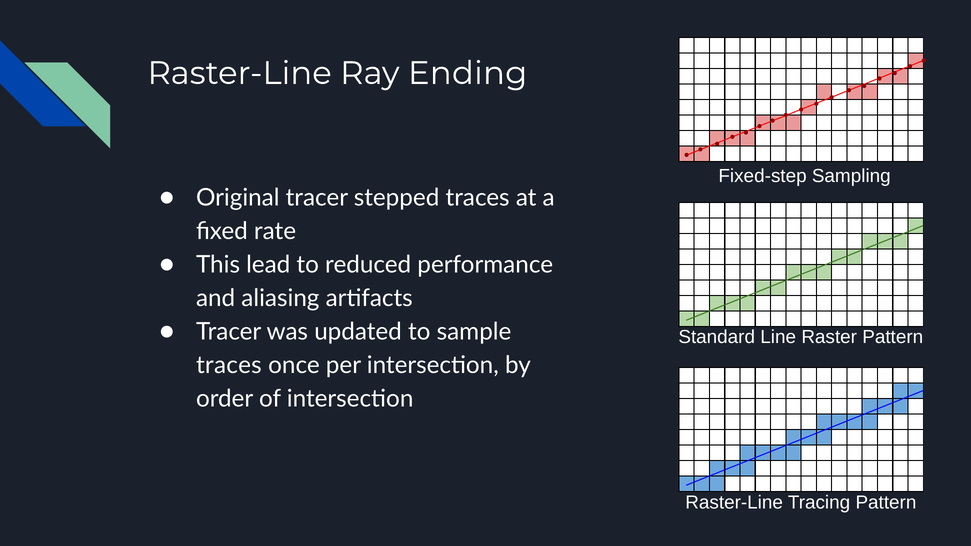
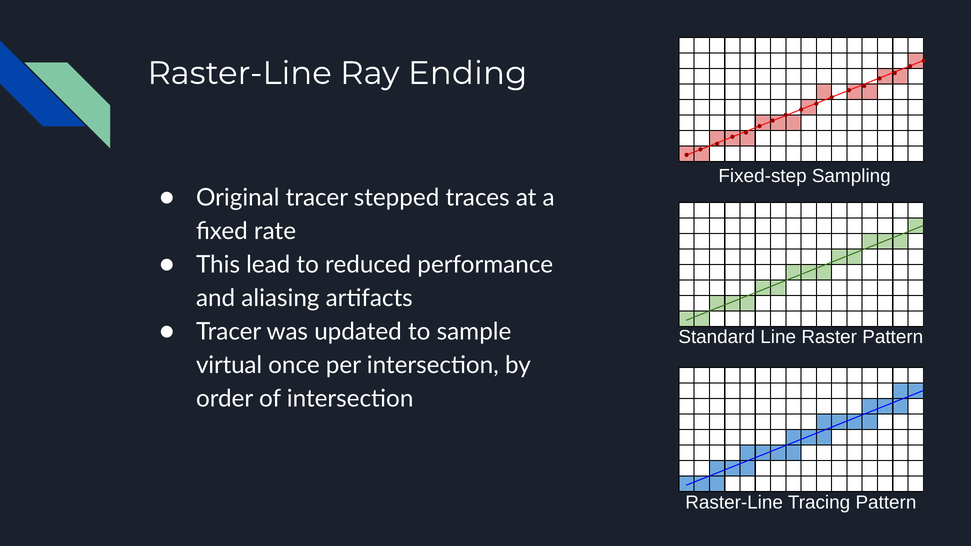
traces: traces -> virtual (229, 365)
